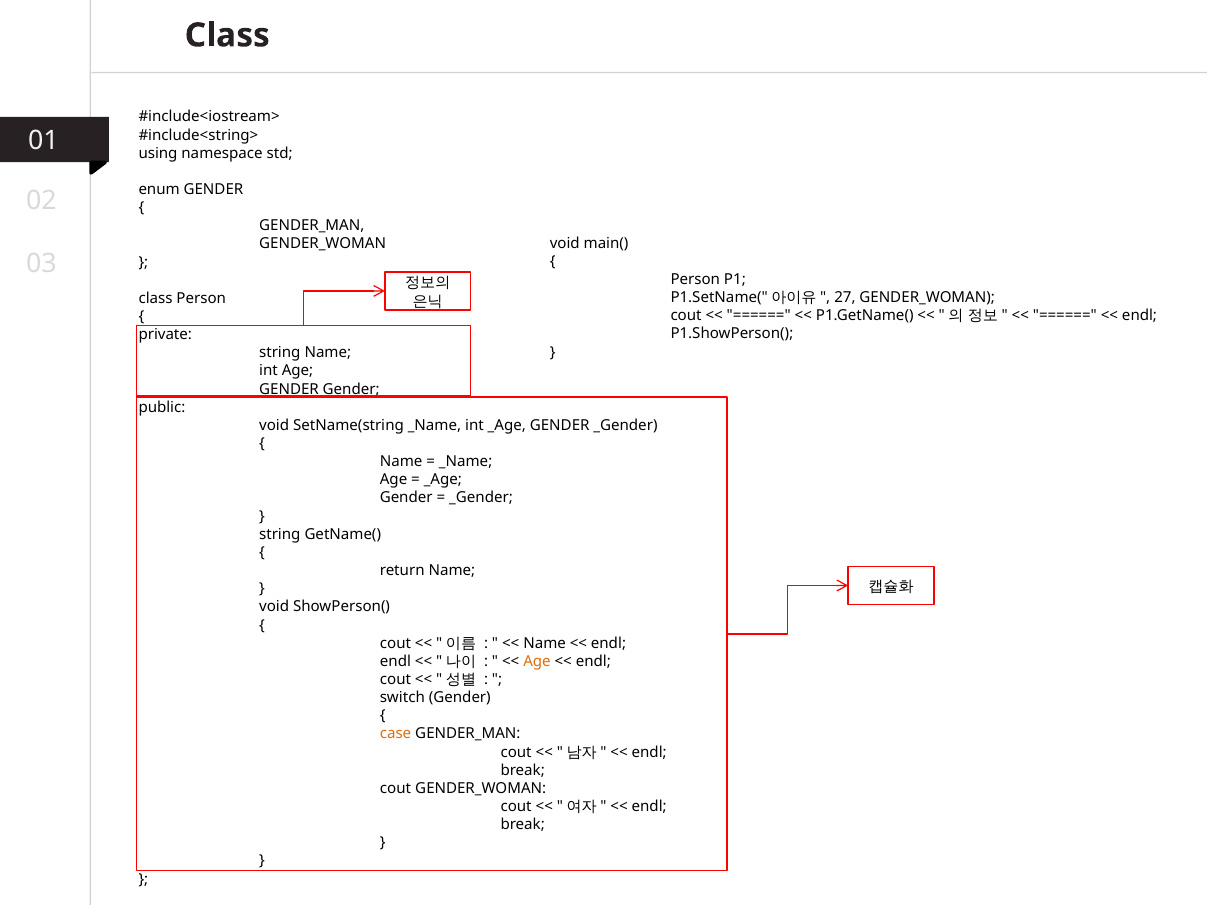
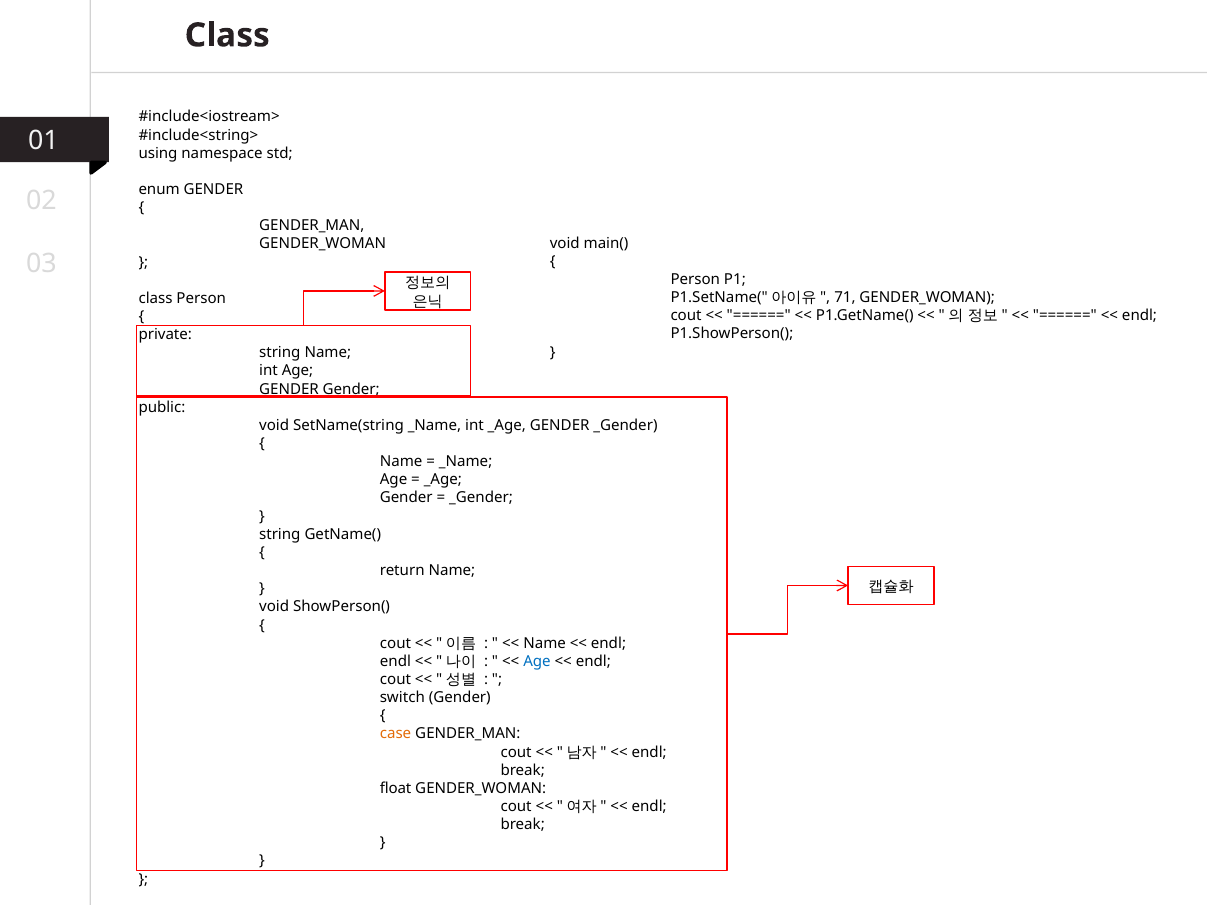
27: 27 -> 71 (845, 298)
Age colour: orange -> blue (537, 662)
cout: cout -> float (396, 789)
